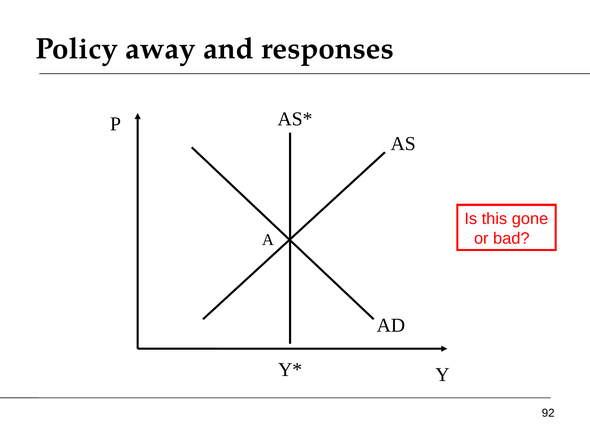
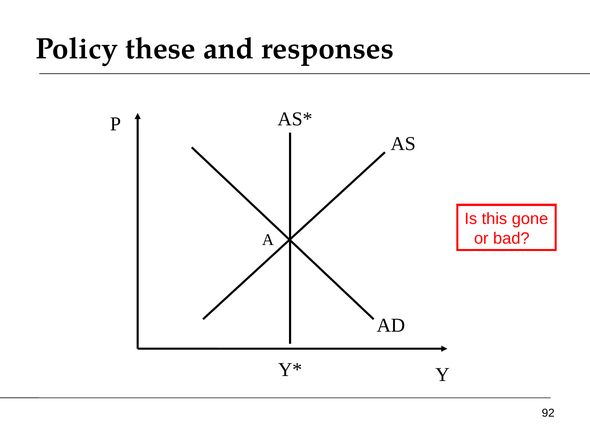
away: away -> these (160, 49)
